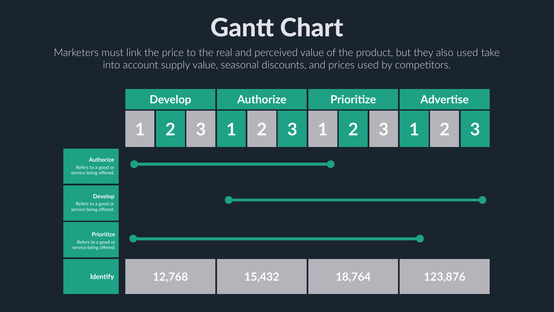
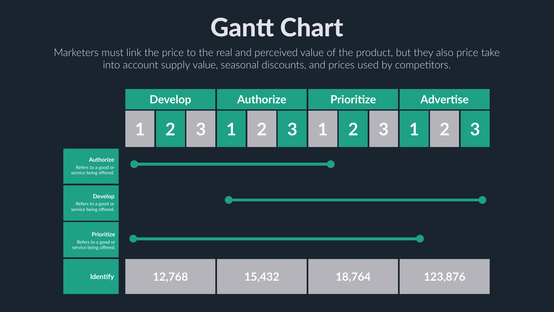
also used: used -> price (467, 53)
